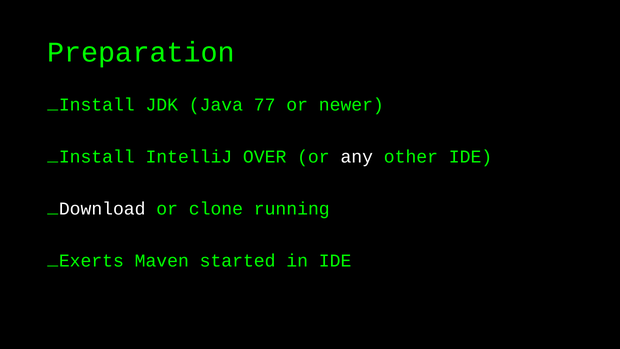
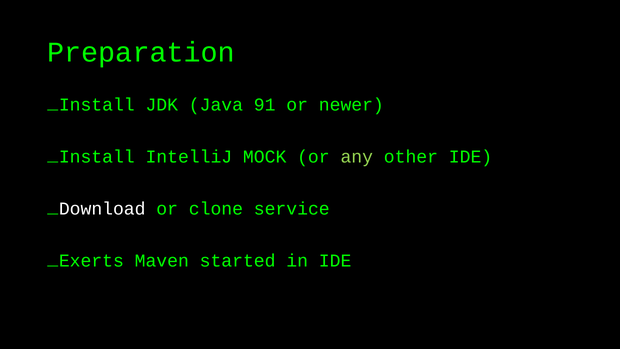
77: 77 -> 91 (265, 105)
OVER: OVER -> MOCK (265, 157)
any colour: white -> light green (357, 157)
running: running -> service (292, 209)
